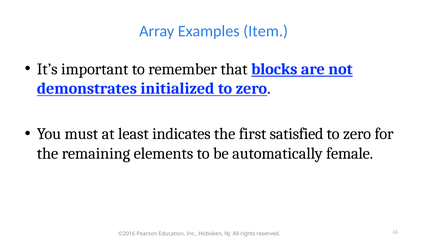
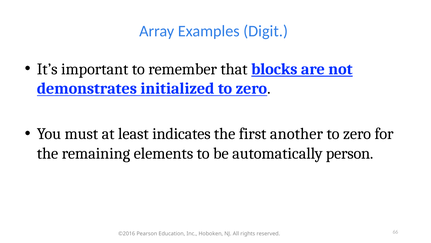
Item: Item -> Digit (266, 31)
satisfied: satisfied -> another (296, 134)
female: female -> person (350, 153)
